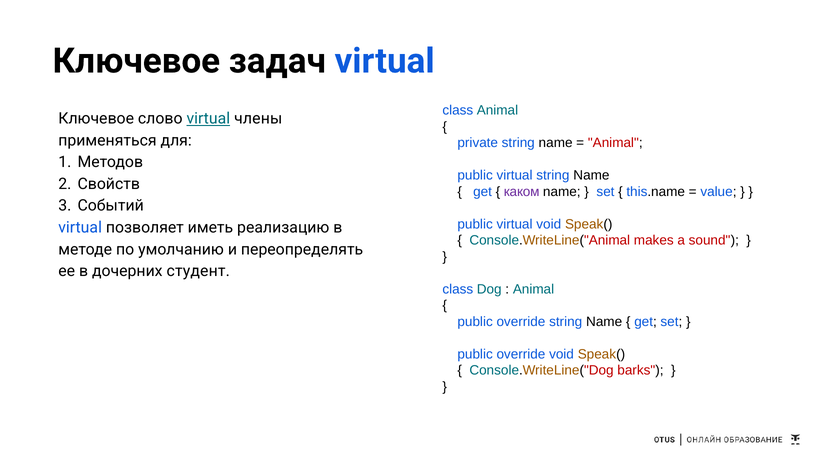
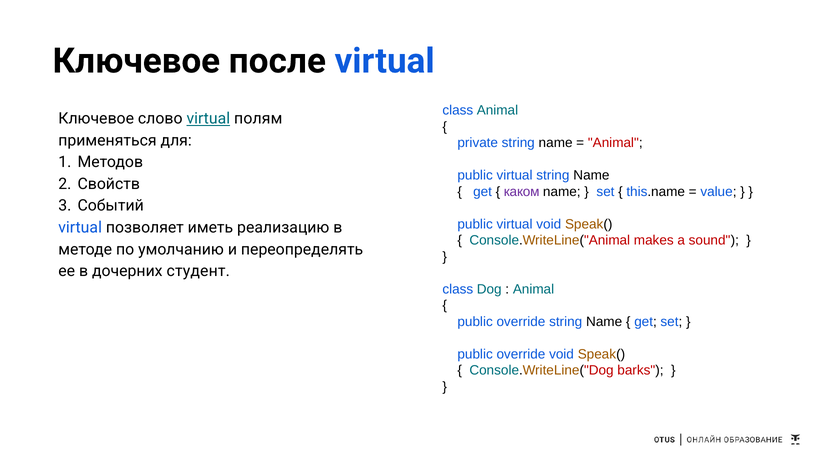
задач: задач -> после (277, 61)
члены: члены -> полям (258, 119)
